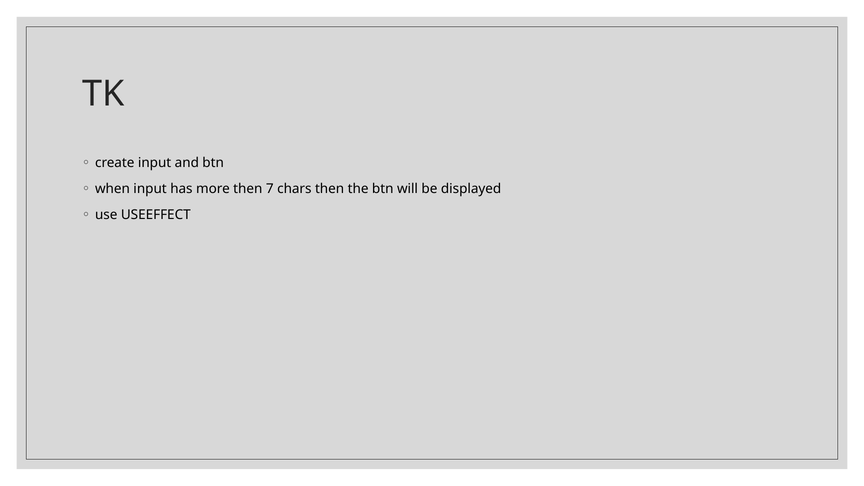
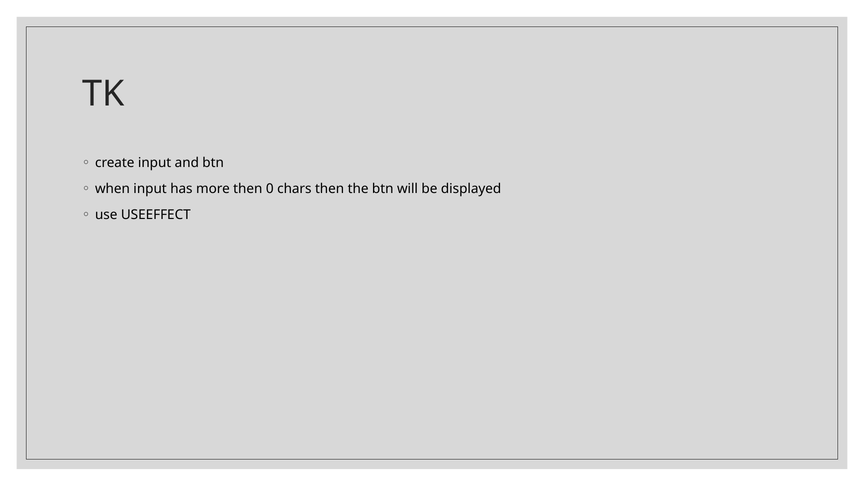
7: 7 -> 0 (270, 189)
